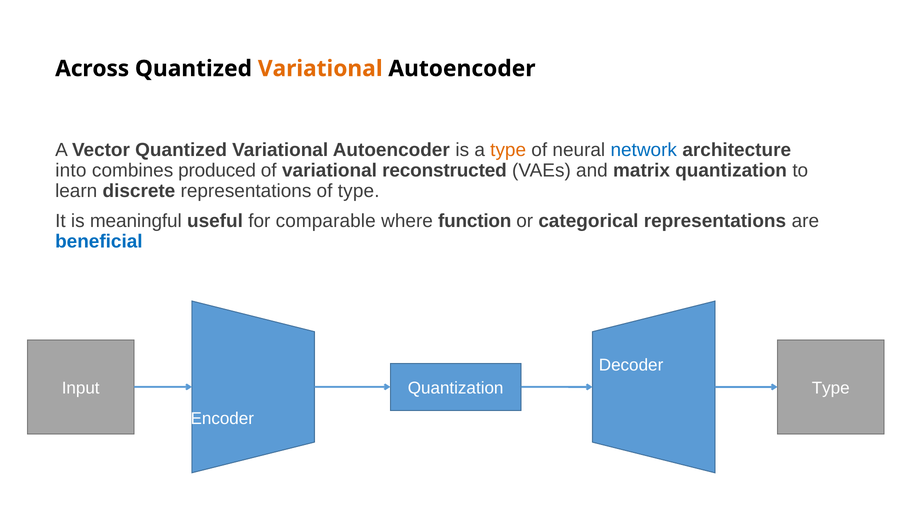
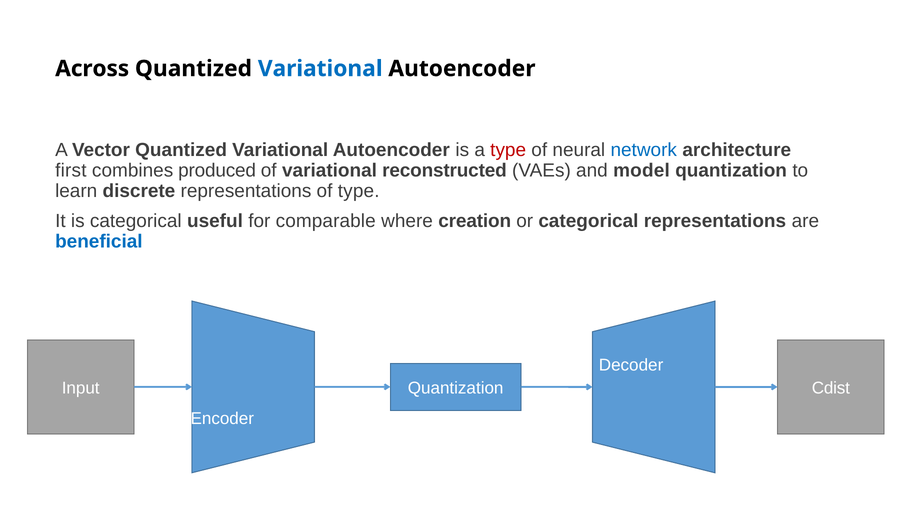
Variational colour: orange -> blue (320, 69)
type colour: orange -> red (508, 150)
into: into -> first (71, 170)
matrix: matrix -> model (641, 170)
is meaningful: meaningful -> categorical (136, 221)
function: function -> creation (475, 221)
Type: Type -> Cdist (831, 388)
